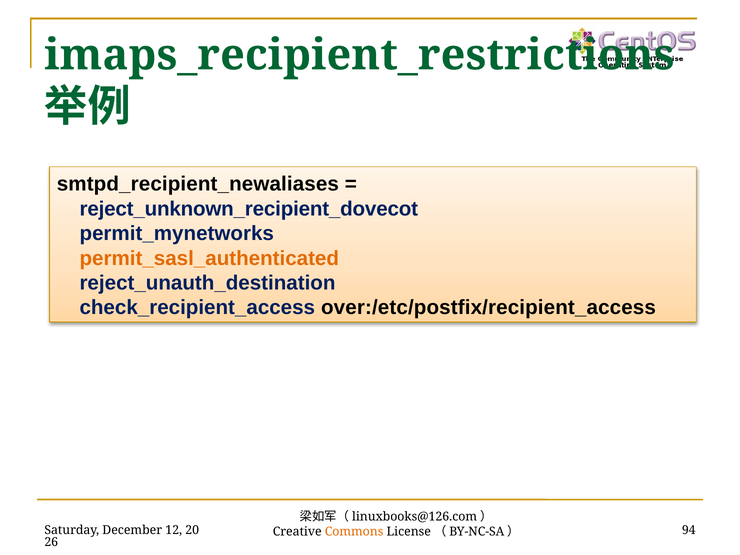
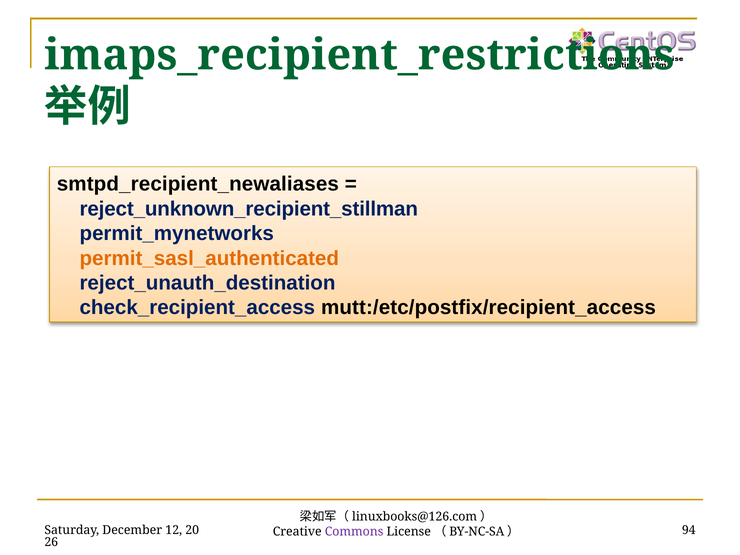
reject_unknown_recipient_dovecot: reject_unknown_recipient_dovecot -> reject_unknown_recipient_stillman (249, 209)
over:/etc/postfix/recipient_access: over:/etc/postfix/recipient_access -> mutt:/etc/postfix/recipient_access (488, 308)
Commons colour: orange -> purple (354, 532)
